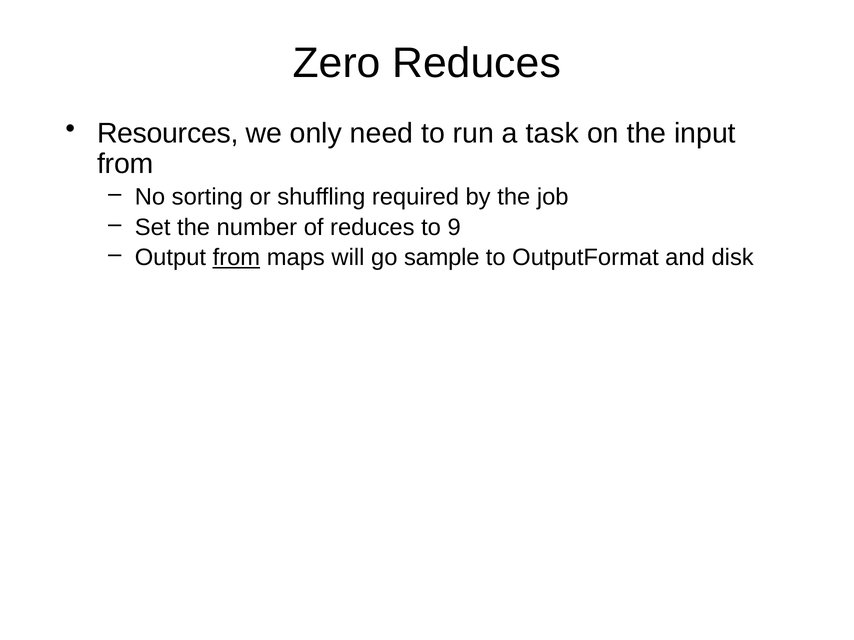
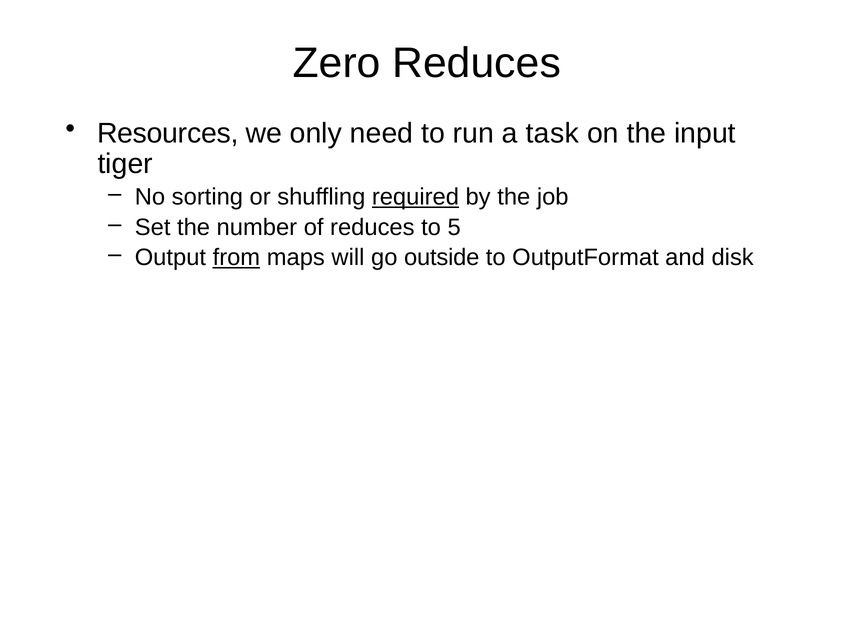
from: from -> tiger (125, 164)
required underline: none -> present (415, 197)
9: 9 -> 5 (454, 227)
sample: sample -> outside (442, 258)
